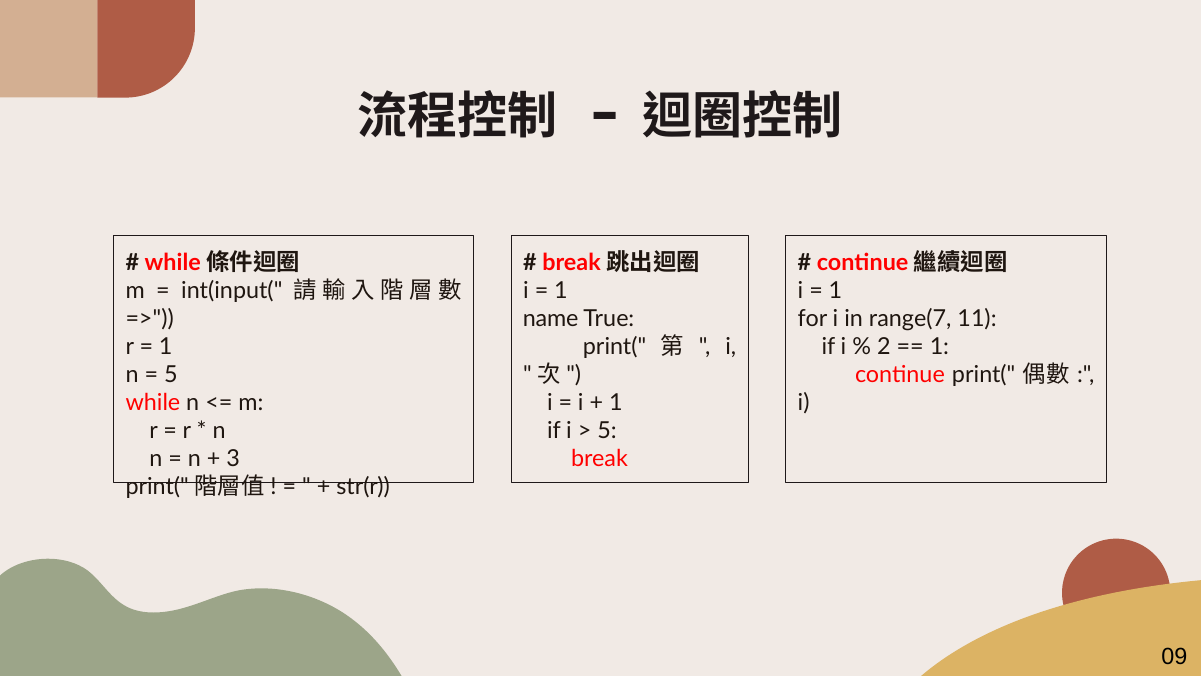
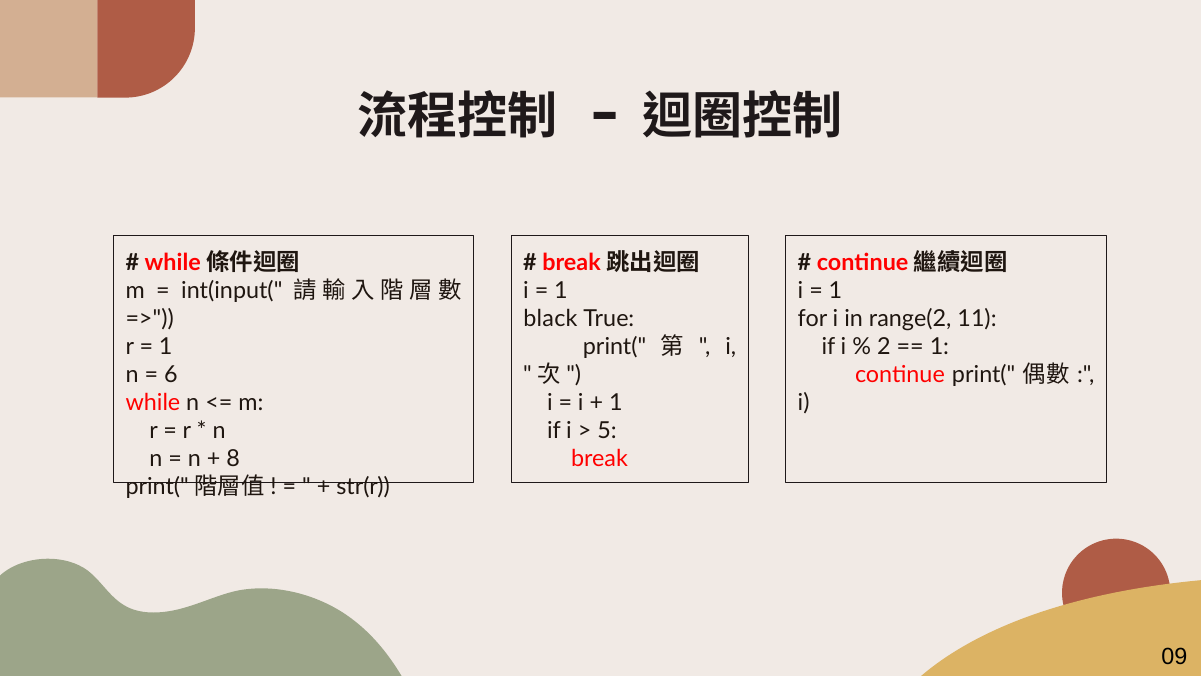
name: name -> black (550, 319)
range(7: range(7 -> range(2 (910, 319)
5: 5 -> 6 (171, 375)
3: 3 -> 8 (233, 459)
